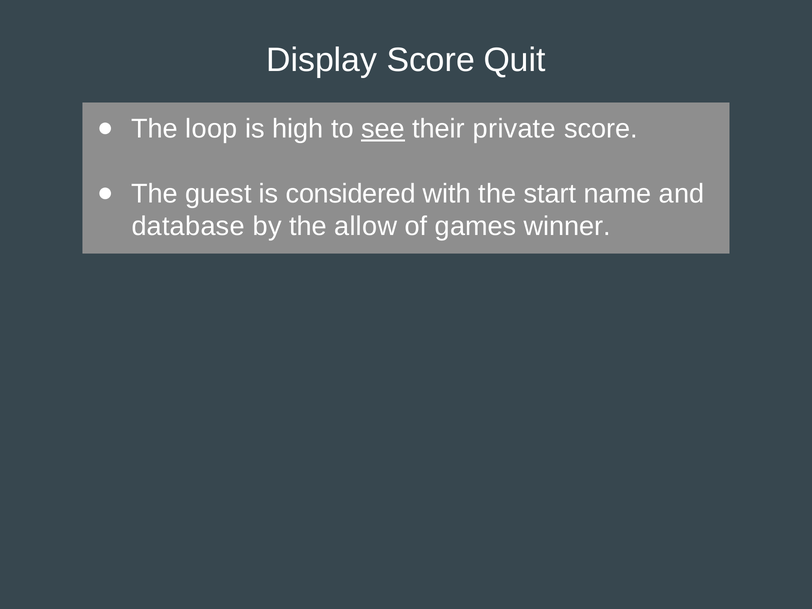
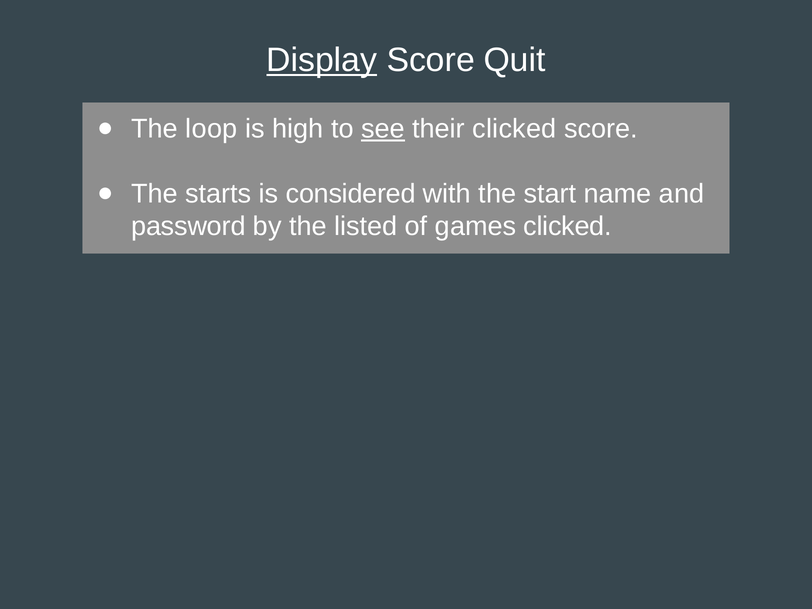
Display underline: none -> present (322, 60)
their private: private -> clicked (514, 129)
guest: guest -> starts (218, 194)
database: database -> password (188, 226)
allow: allow -> listed (366, 226)
games winner: winner -> clicked (567, 226)
